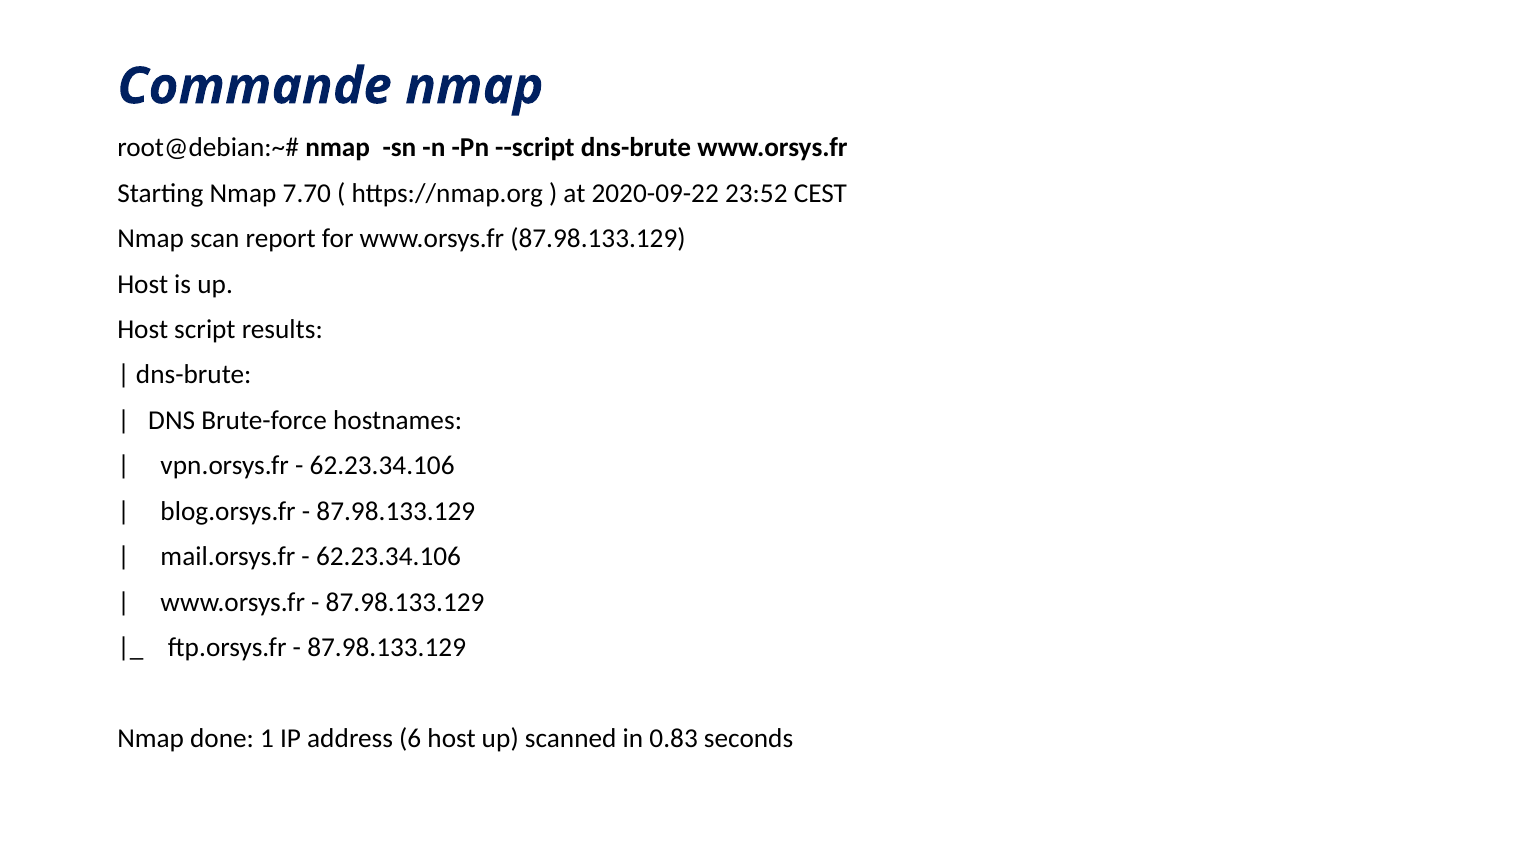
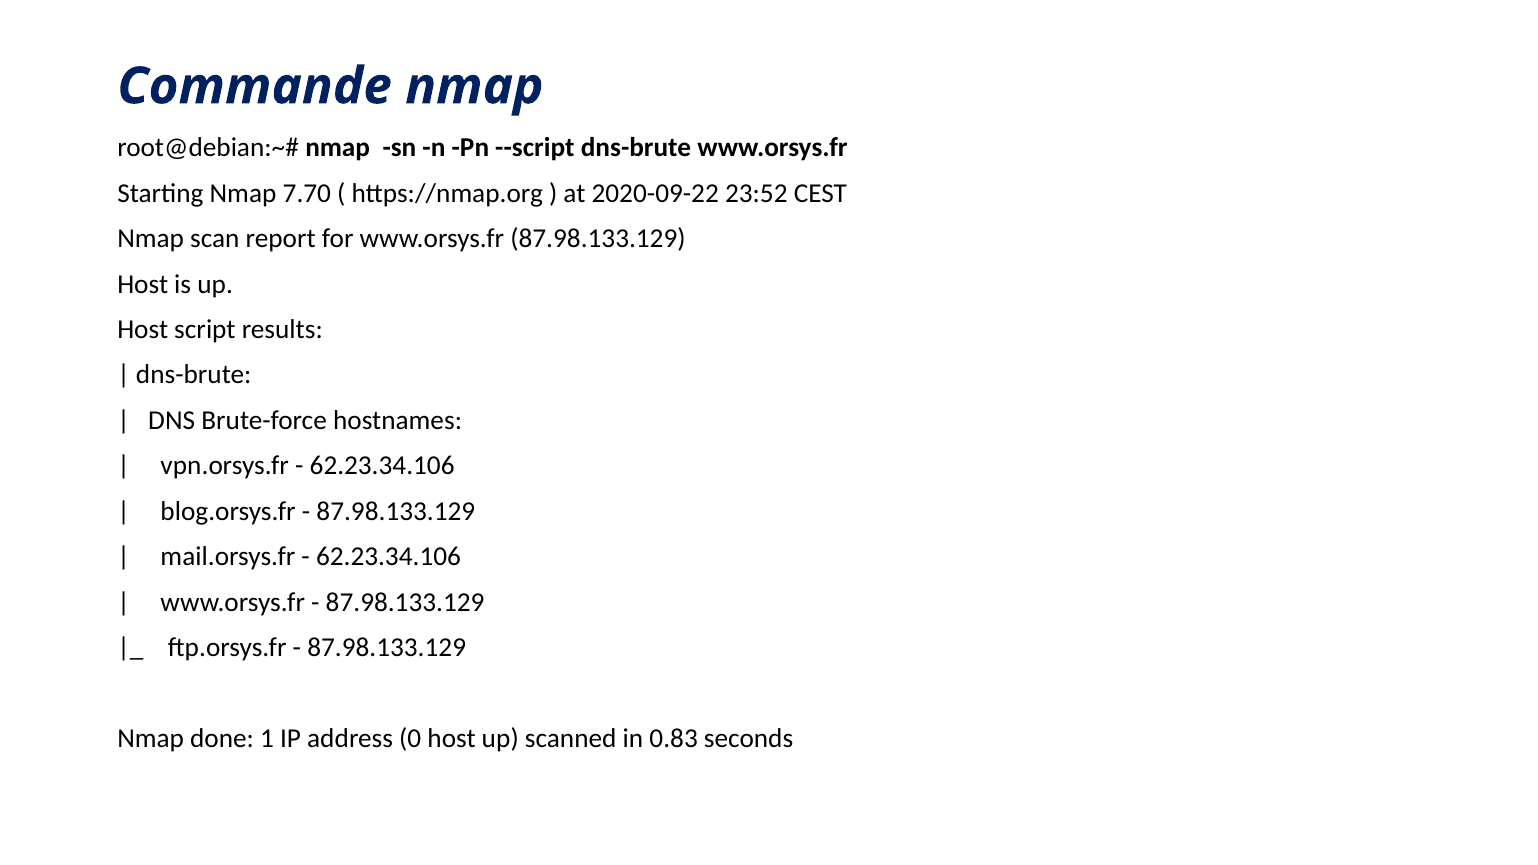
6: 6 -> 0 (410, 739)
